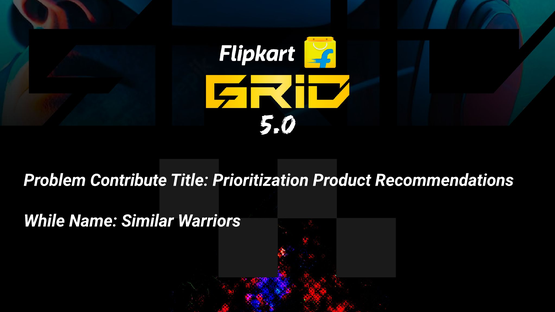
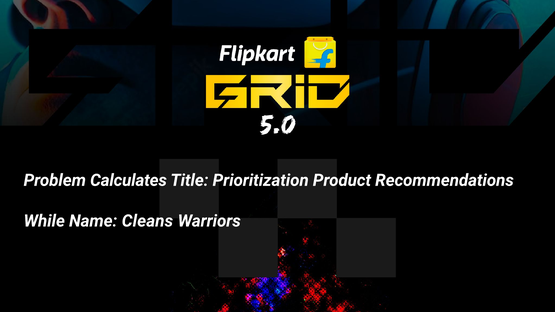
Contribute: Contribute -> Calculates (128, 180)
Similar: Similar -> Cleans (147, 221)
